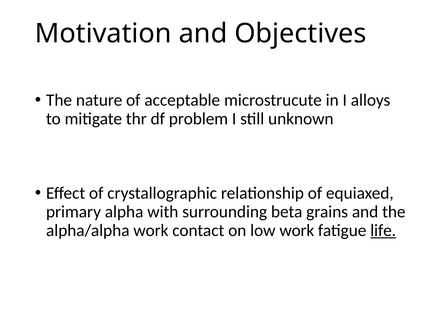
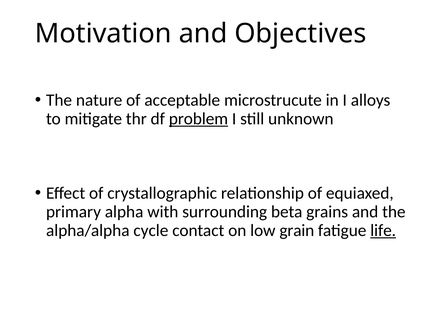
problem underline: none -> present (198, 119)
alpha/alpha work: work -> cycle (151, 231)
low work: work -> grain (297, 231)
